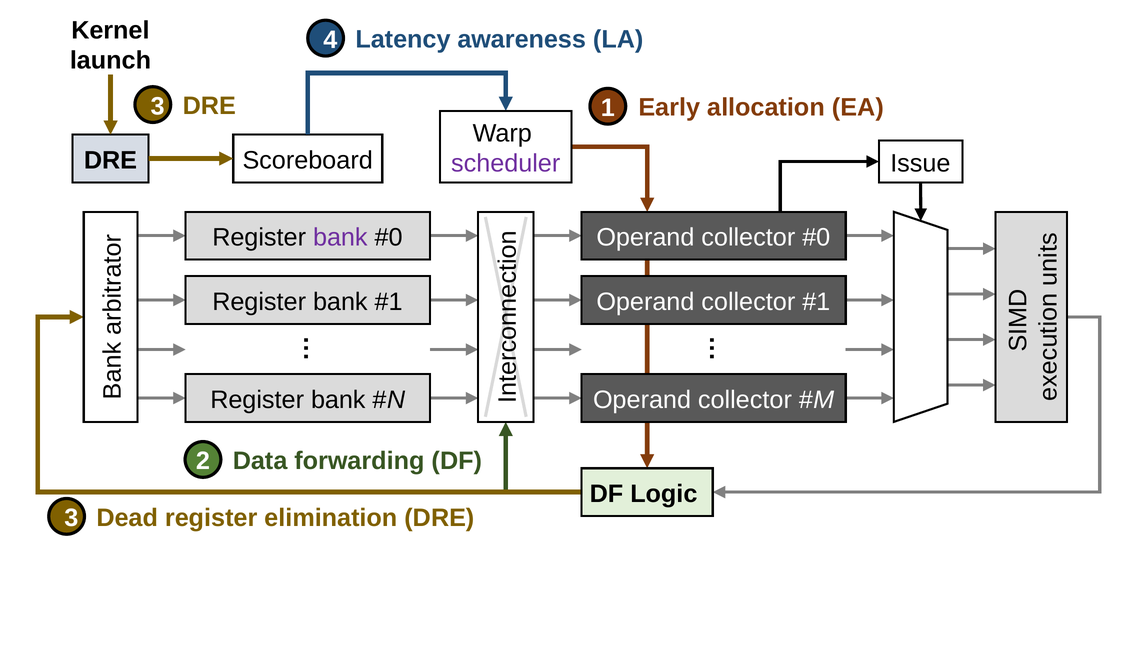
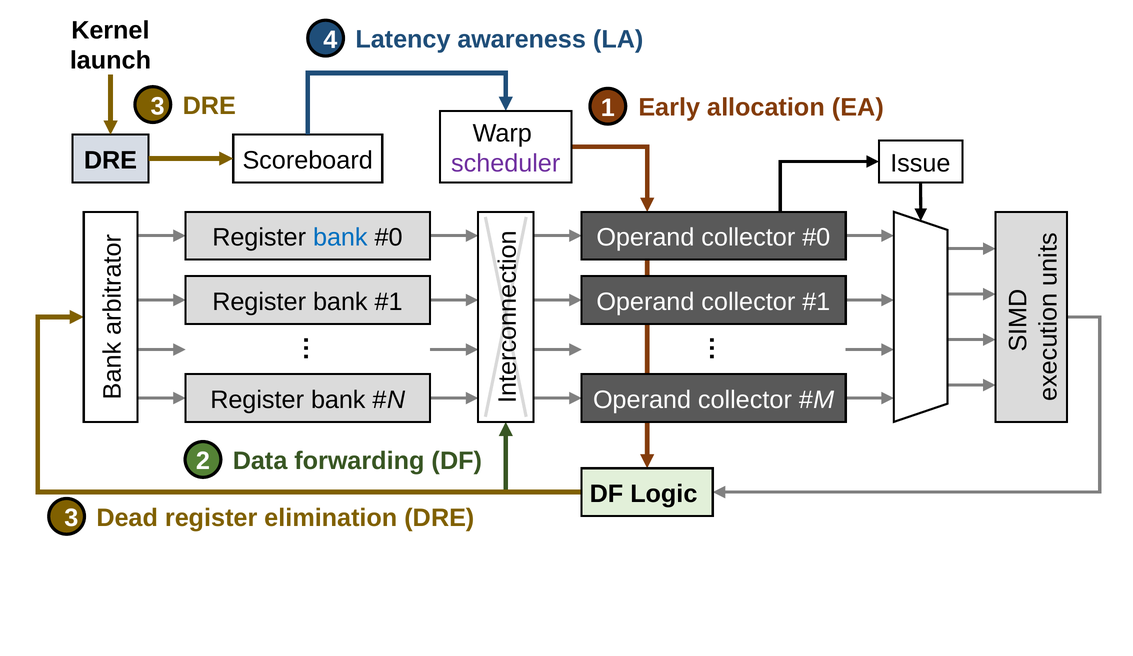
bank colour: purple -> blue (340, 237)
